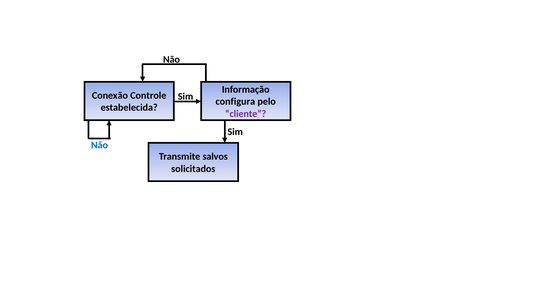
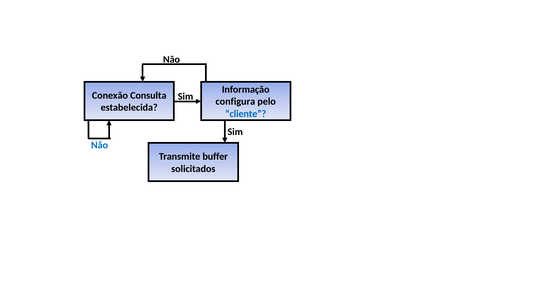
Controle: Controle -> Consulta (148, 96)
cliente colour: purple -> blue (246, 114)
salvos: salvos -> buffer (215, 157)
